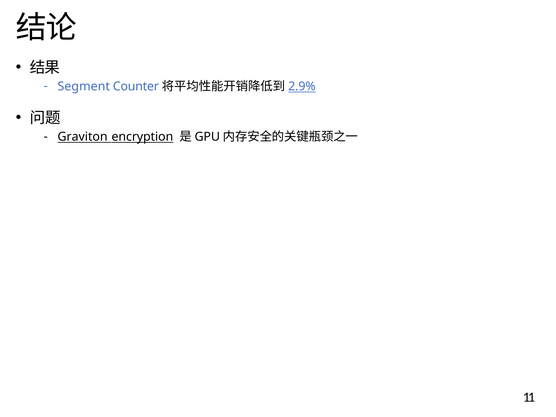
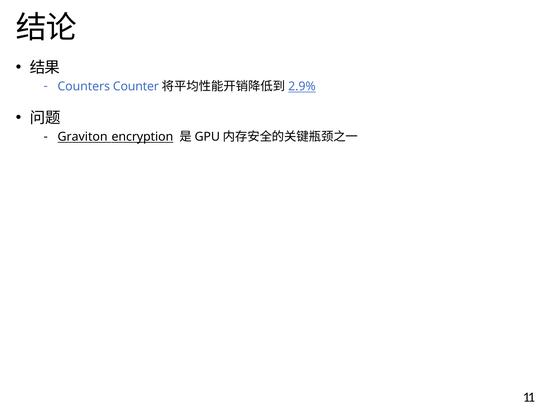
Segment: Segment -> Counters (84, 86)
